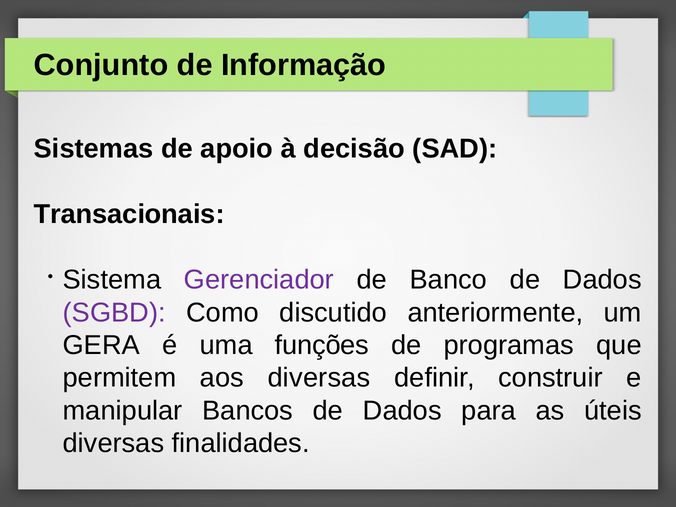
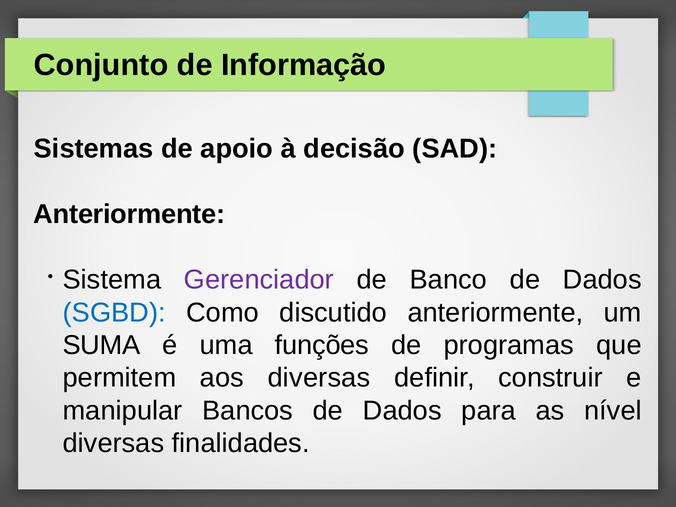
Transacionais: Transacionais -> Anteriormente (129, 214)
SGBD colour: purple -> blue (114, 313)
GERA: GERA -> SUMA (101, 345)
úteis: úteis -> nível (613, 411)
